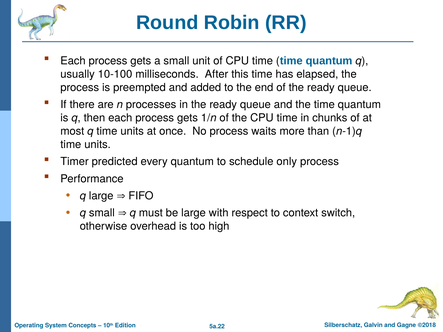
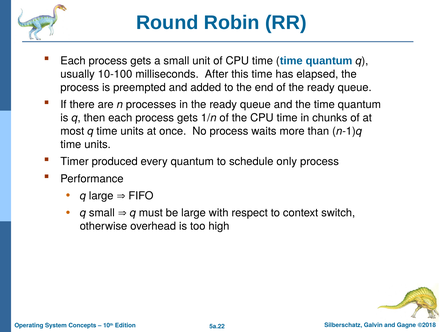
predicted: predicted -> produced (115, 162)
